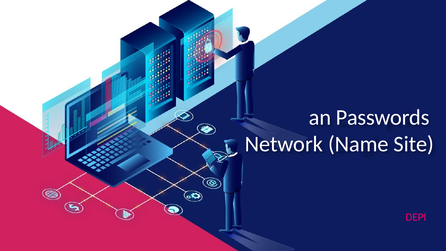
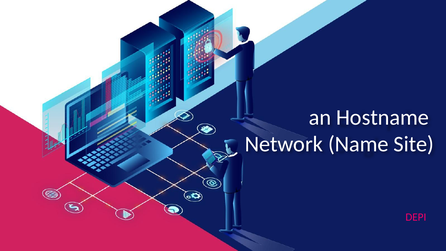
Passwords: Passwords -> Hostname (383, 117)
